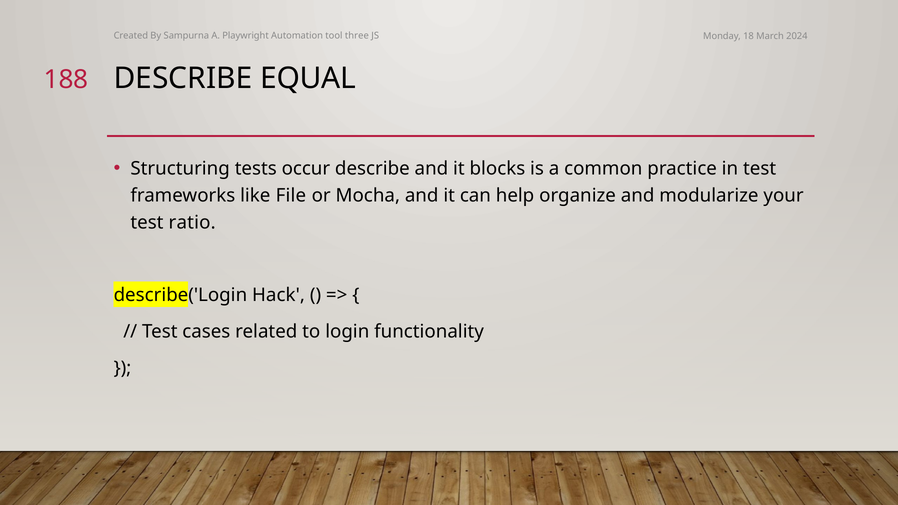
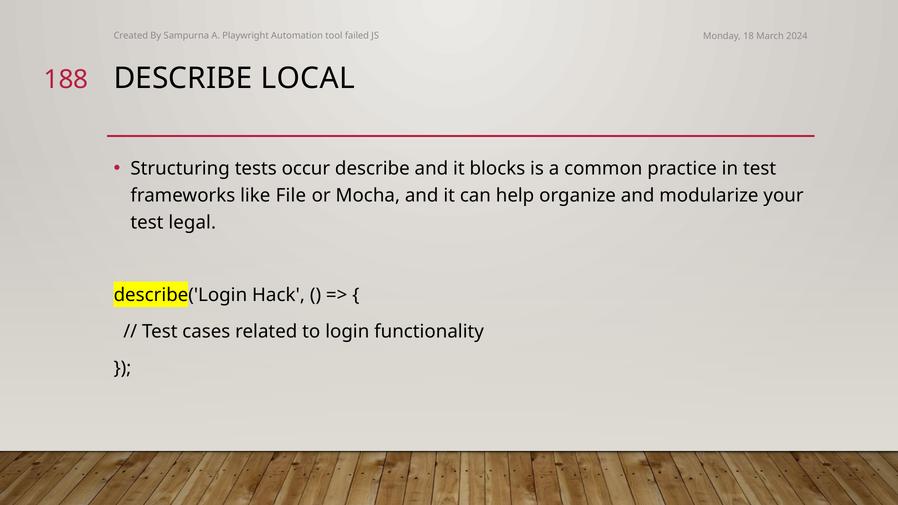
three: three -> failed (357, 36)
EQUAL: EQUAL -> LOCAL (308, 79)
ratio: ratio -> legal (192, 223)
